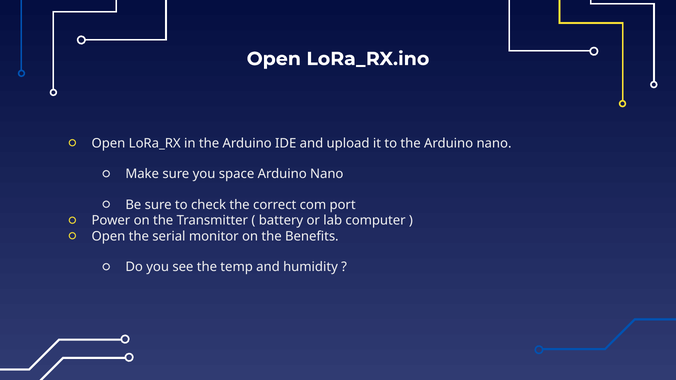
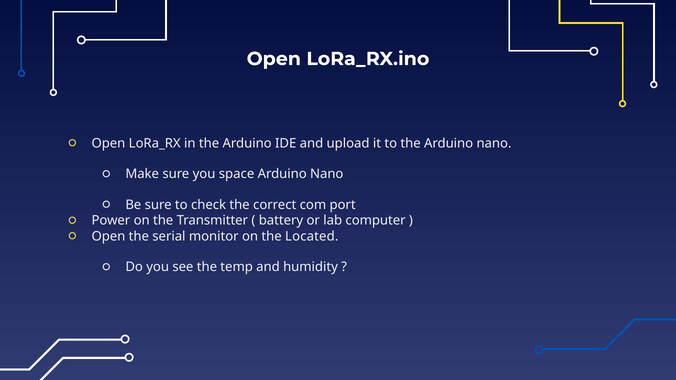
Benefits: Benefits -> Located (312, 236)
